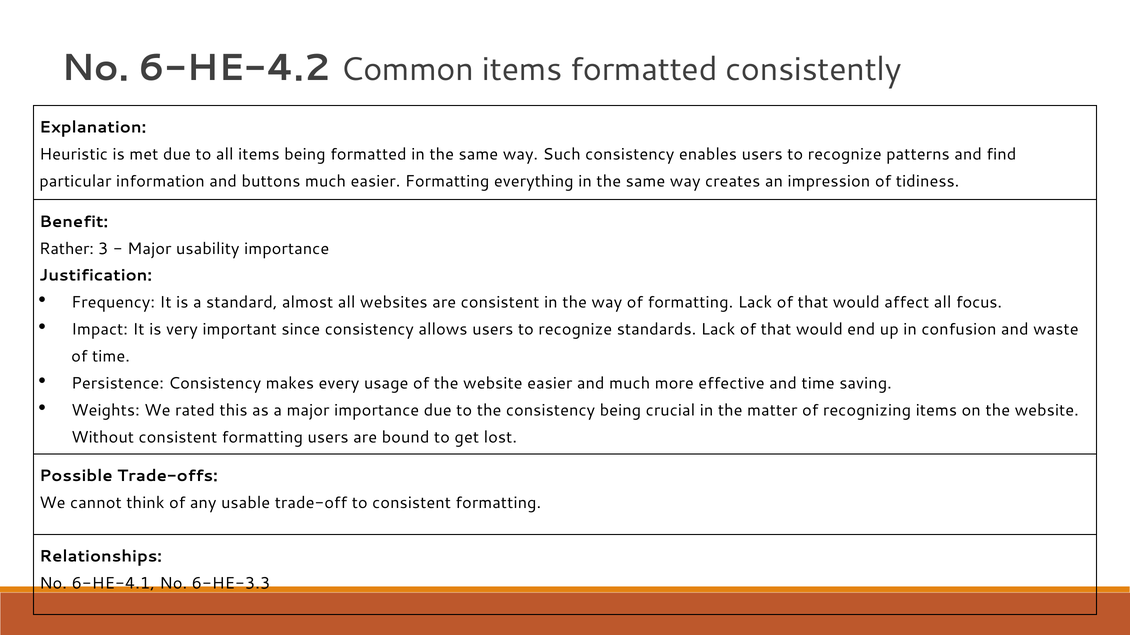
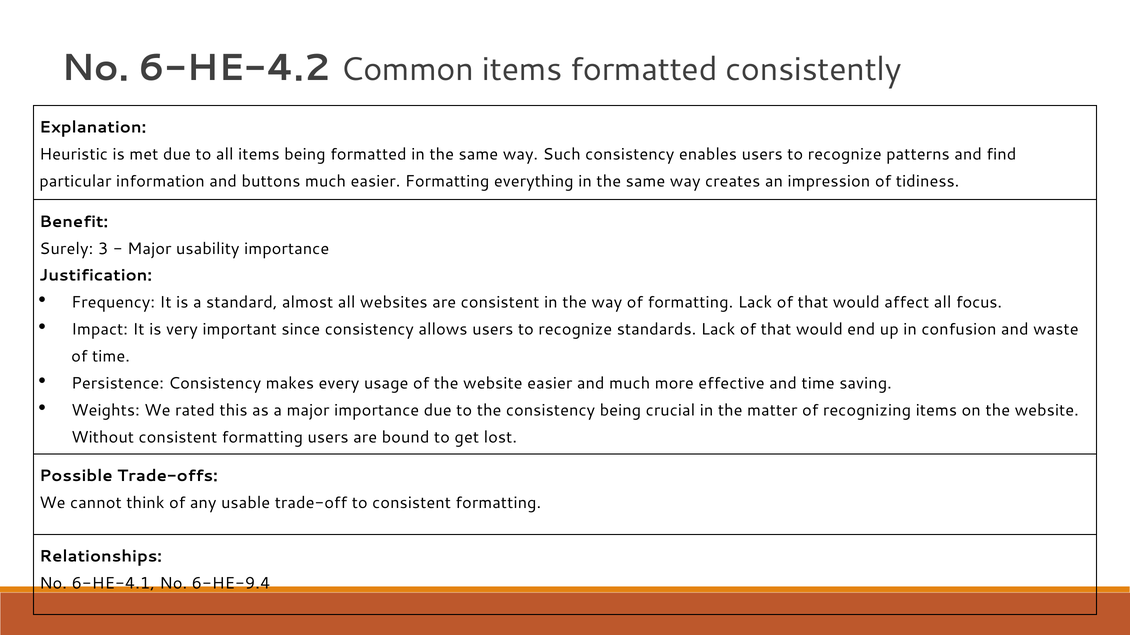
Rather: Rather -> Surely (66, 249)
6-HE-3.3: 6-HE-3.3 -> 6-HE-9.4 (231, 584)
